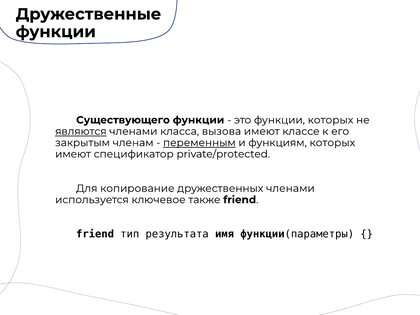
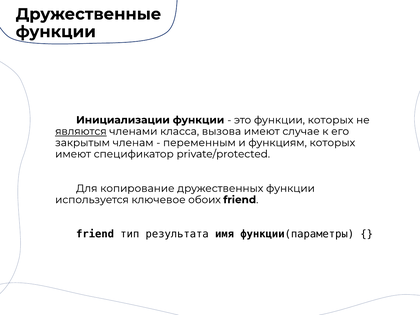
Существующего: Существующего -> Инициализации (123, 120)
классе: классе -> случае (301, 131)
переменным underline: present -> none (199, 143)
дружественных членами: членами -> функции (290, 188)
также: также -> обоих (204, 200)
